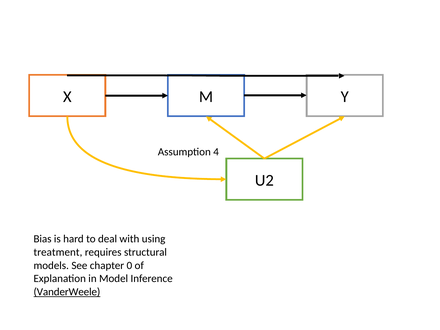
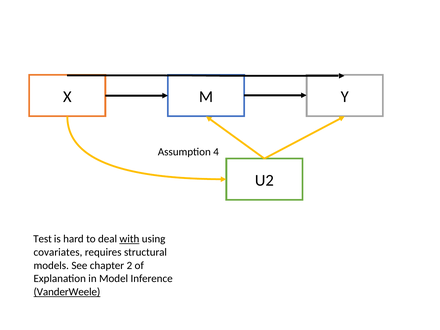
Bias: Bias -> Test (43, 239)
with underline: none -> present (129, 239)
treatment: treatment -> covariates (58, 252)
0: 0 -> 2 (129, 265)
